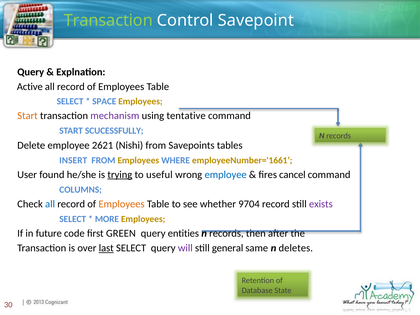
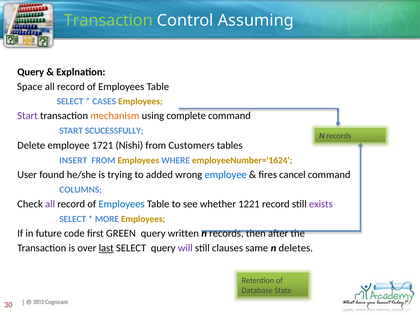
Savepoint: Savepoint -> Assuming (256, 20)
Active: Active -> Space (30, 87)
SPACE: SPACE -> CASES (104, 101)
Start colour: orange -> purple (28, 116)
mechanism colour: purple -> orange (115, 116)
tentative: tentative -> complete (186, 116)
2621: 2621 -> 1721 (103, 145)
Savepoints: Savepoints -> Customers (191, 145)
employeeNumber='1661: employeeNumber='1661 -> employeeNumber='1624 (242, 160)
trying underline: present -> none (120, 175)
useful: useful -> added (159, 175)
all colour: blue -> purple (50, 204)
Employees colour: orange -> blue (122, 204)
9704: 9704 -> 1221 (249, 204)
entities: entities -> written (183, 233)
general: general -> clauses (228, 248)
